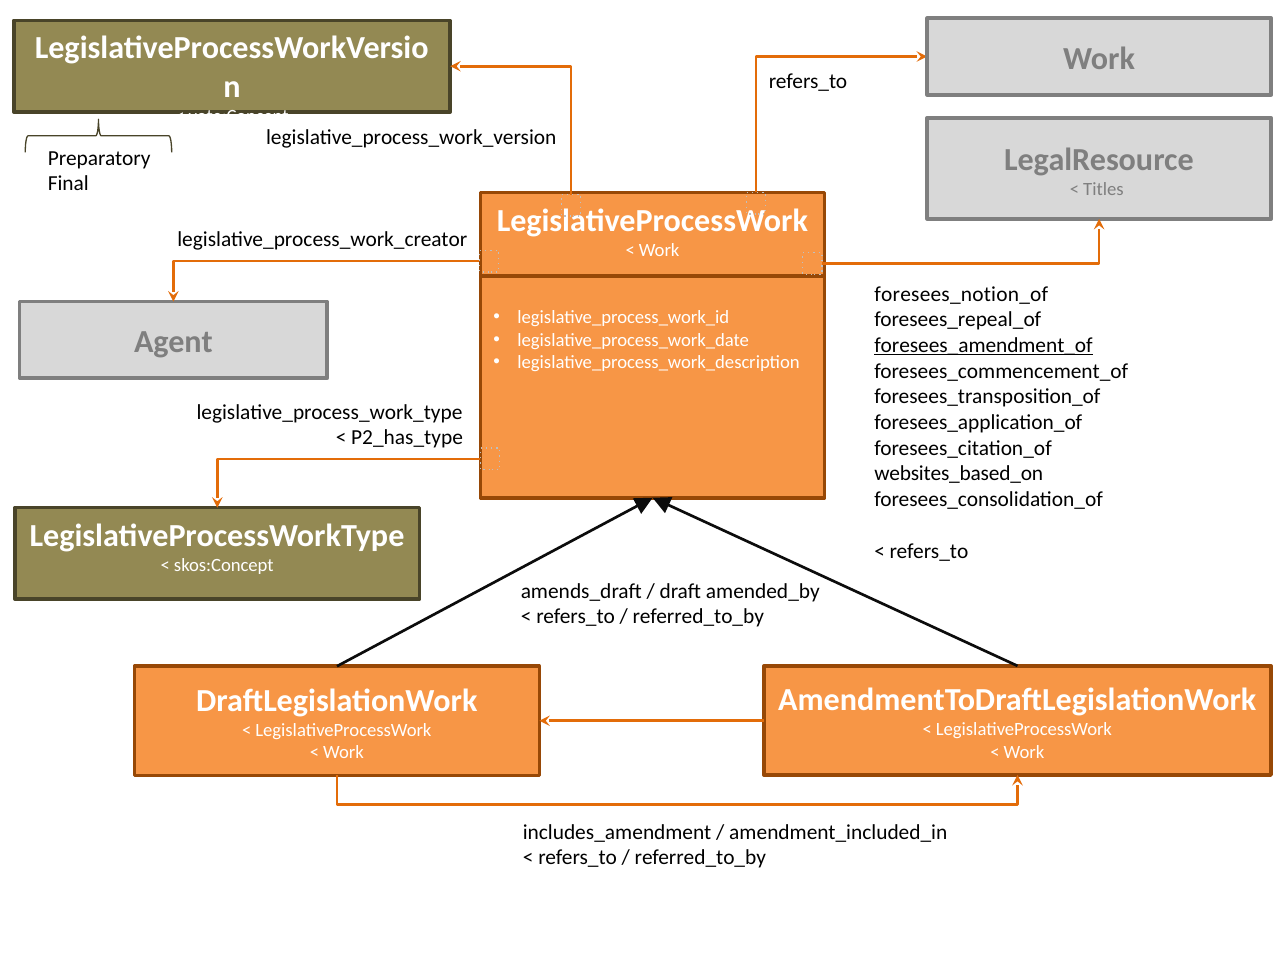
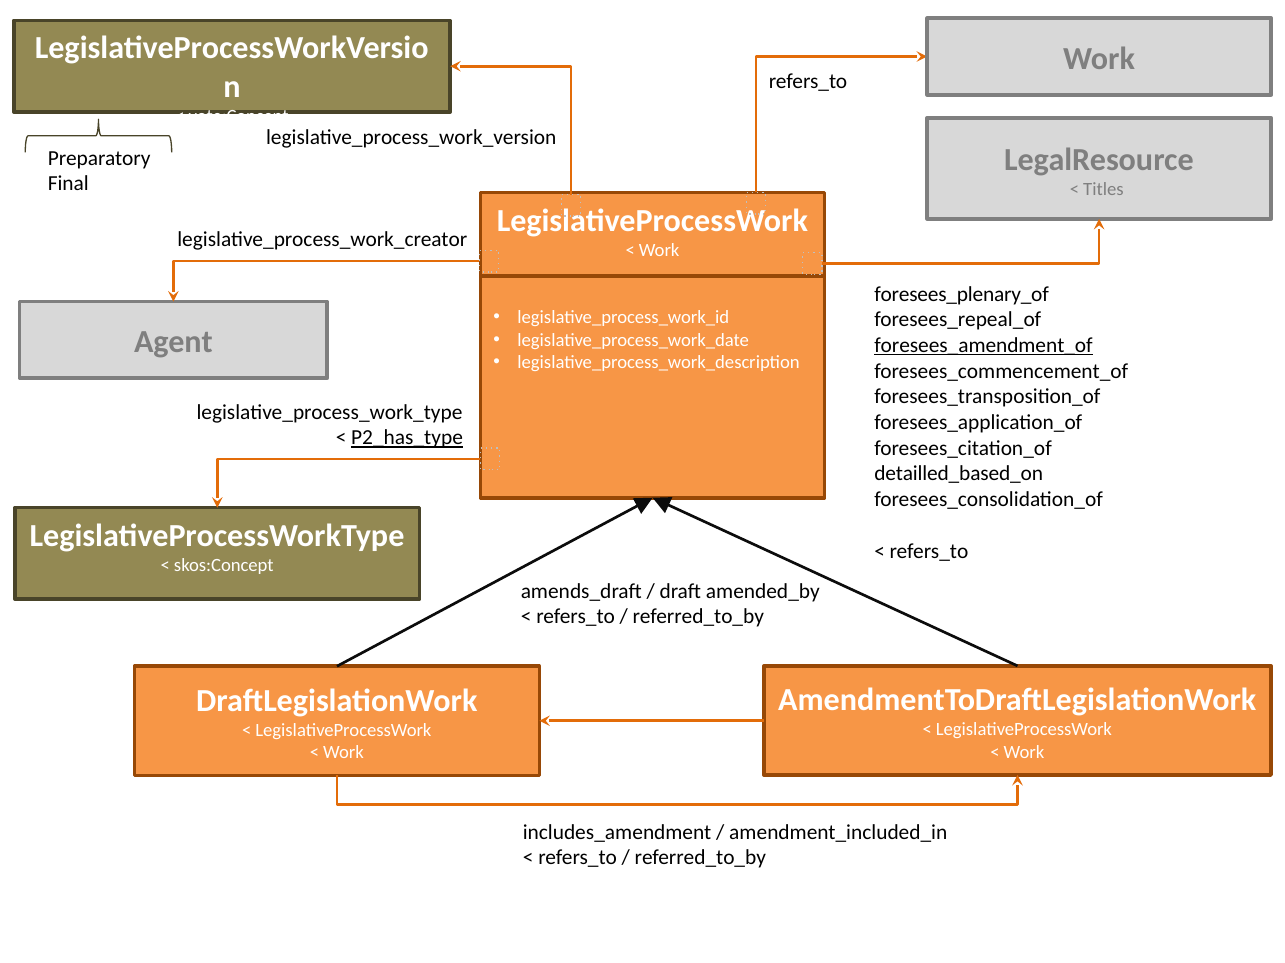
foresees_notion_of: foresees_notion_of -> foresees_plenary_of (962, 294)
P2_has_type underline: none -> present (407, 438)
websites_based_on: websites_based_on -> detailled_based_on (959, 474)
